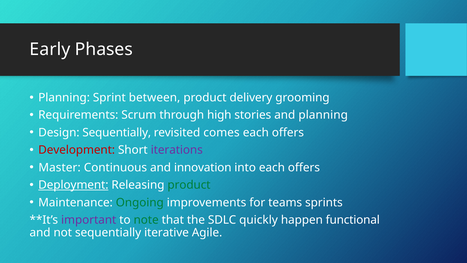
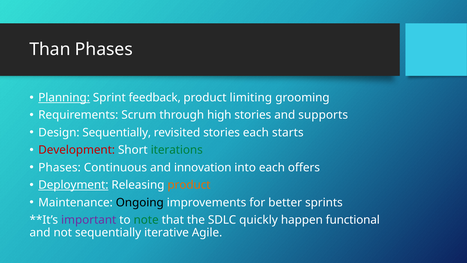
Early: Early -> Than (50, 49)
Planning underline: none -> present (64, 97)
between: between -> feedback (155, 97)
delivery: delivery -> limiting (251, 97)
and planning: planning -> supports (323, 115)
revisited comes: comes -> stories (222, 132)
offers: offers -> starts (288, 132)
iterations colour: purple -> green (177, 150)
Master: Master -> Phases (60, 167)
product colour: green -> orange (189, 185)
Ongoing colour: green -> black (140, 202)
teams: teams -> better (285, 202)
